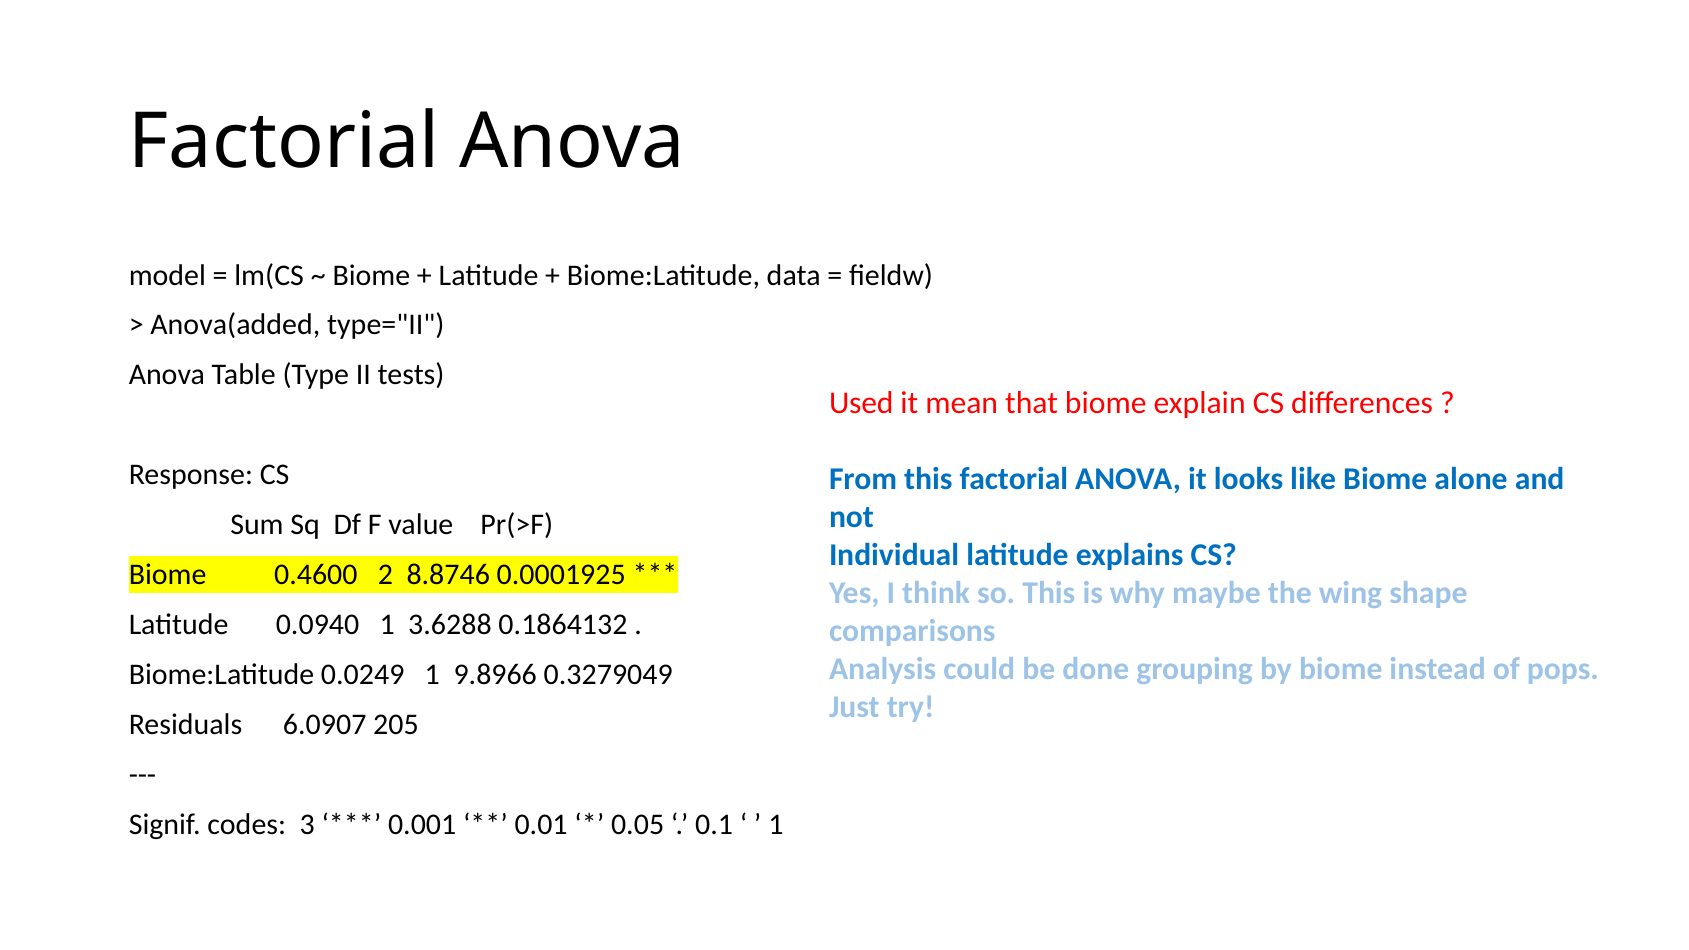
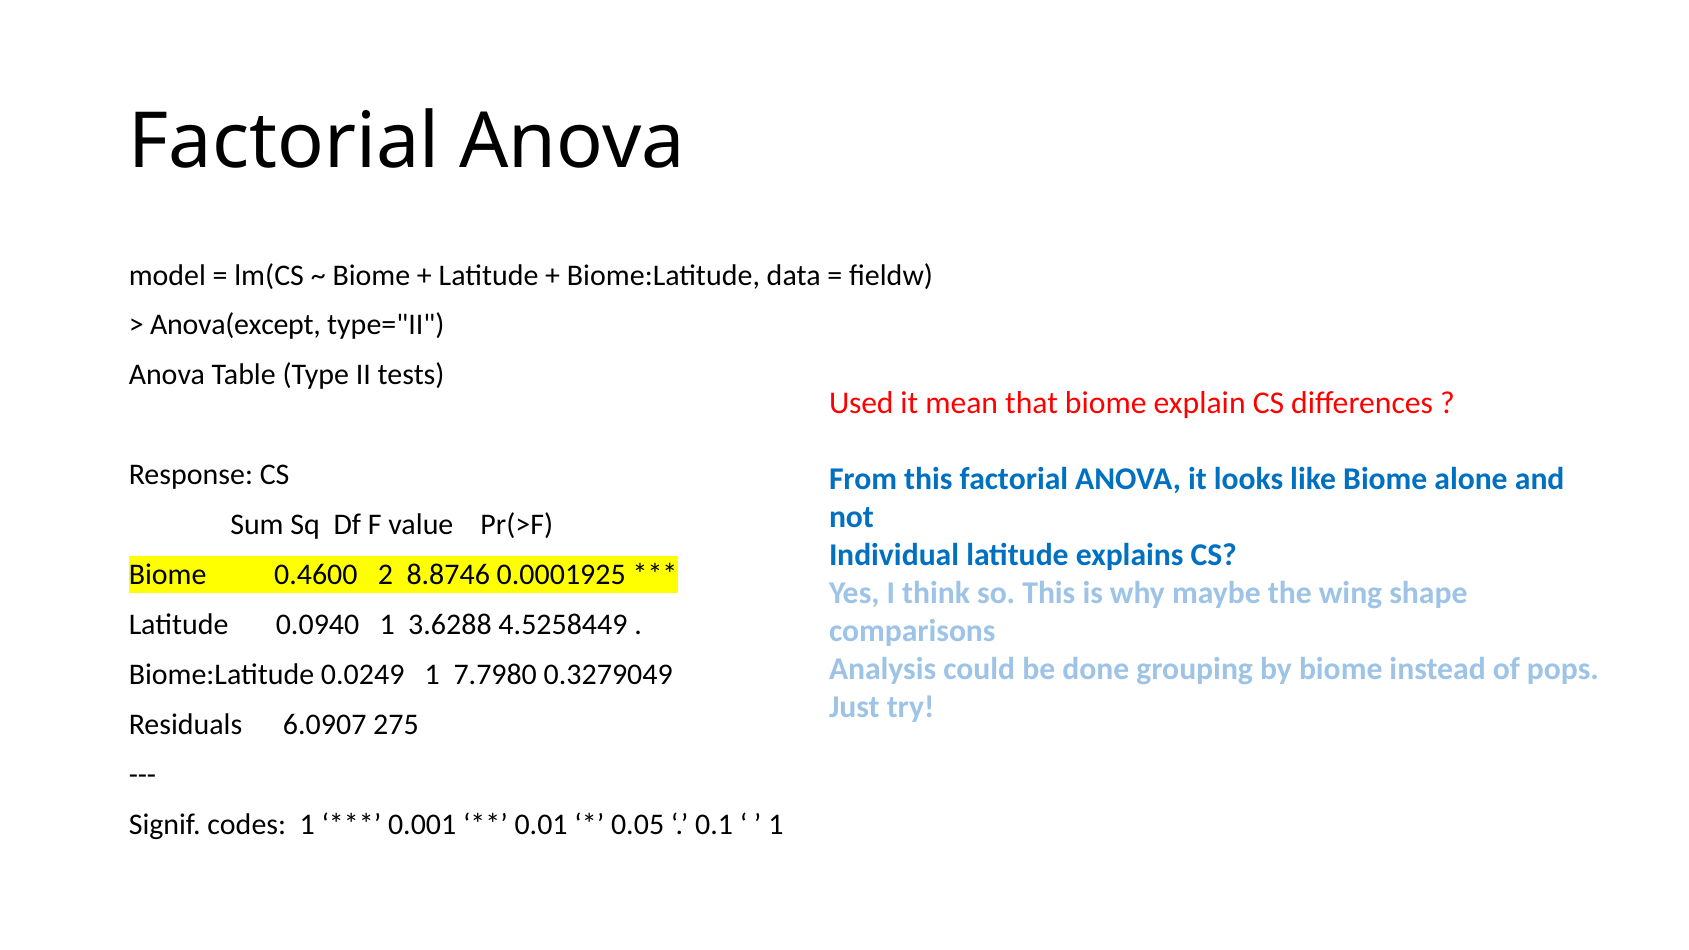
Anova(added: Anova(added -> Anova(except (236, 325)
0.1864132: 0.1864132 -> 4.5258449 (563, 625)
9.8966: 9.8966 -> 7.7980 (495, 675)
205: 205 -> 275 (396, 724)
codes 3: 3 -> 1 (307, 824)
